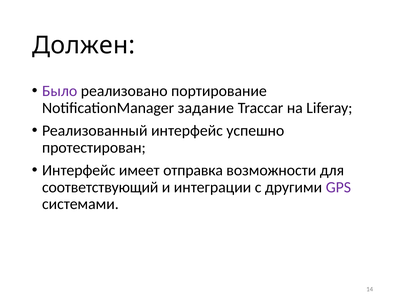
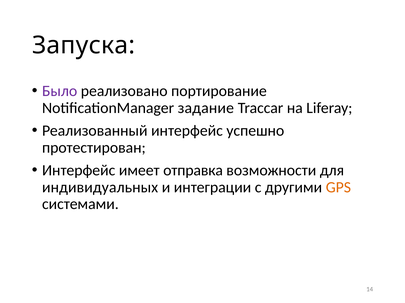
Должен: Должен -> Запуска (84, 45)
соответствующий: соответствующий -> индивидуальных (100, 188)
GPS colour: purple -> orange (338, 188)
